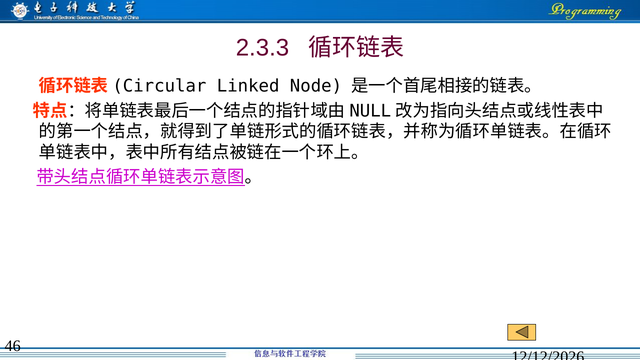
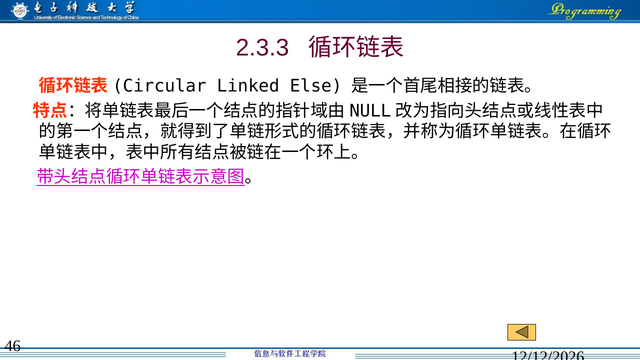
Node: Node -> Else (316, 86)
